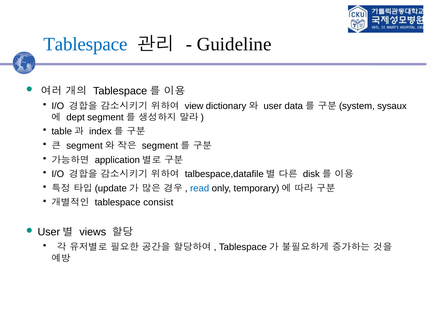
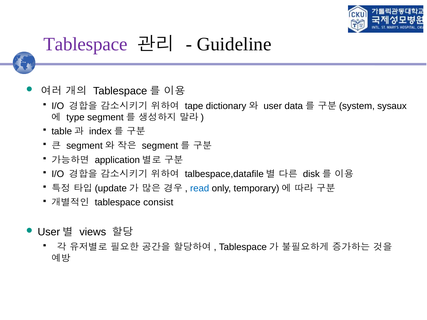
Tablespace colour: blue -> purple (85, 44)
view: view -> tape (194, 106)
dept: dept -> type (76, 117)
